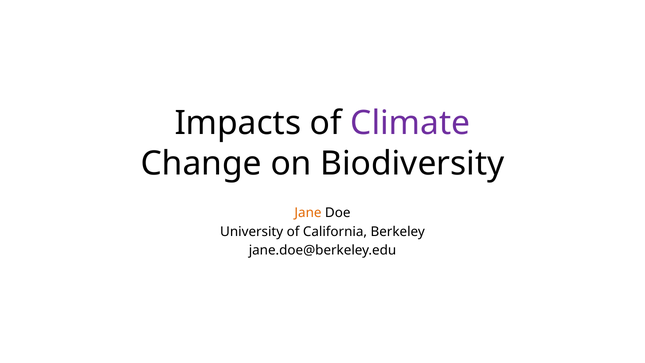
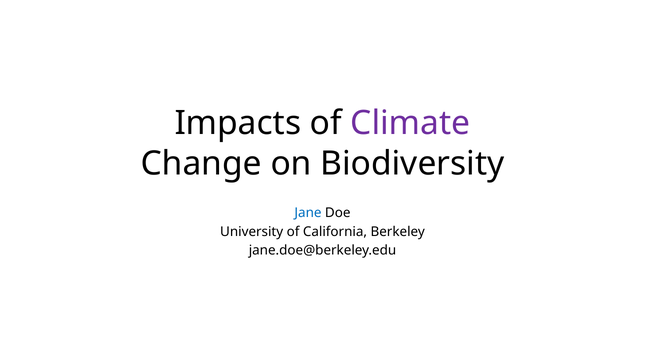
Jane colour: orange -> blue (308, 213)
